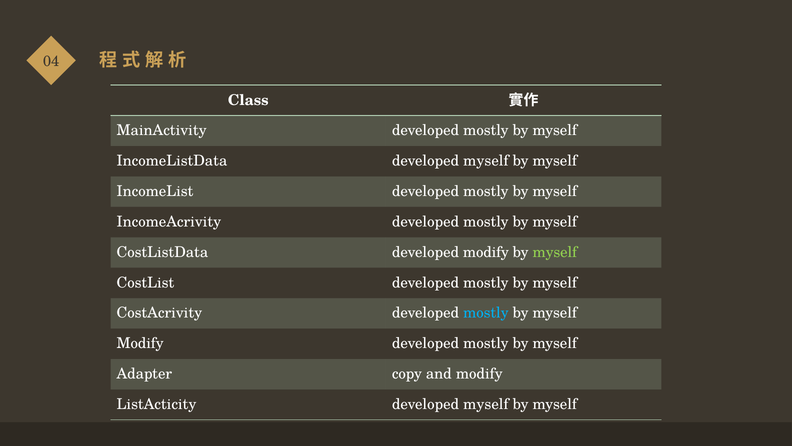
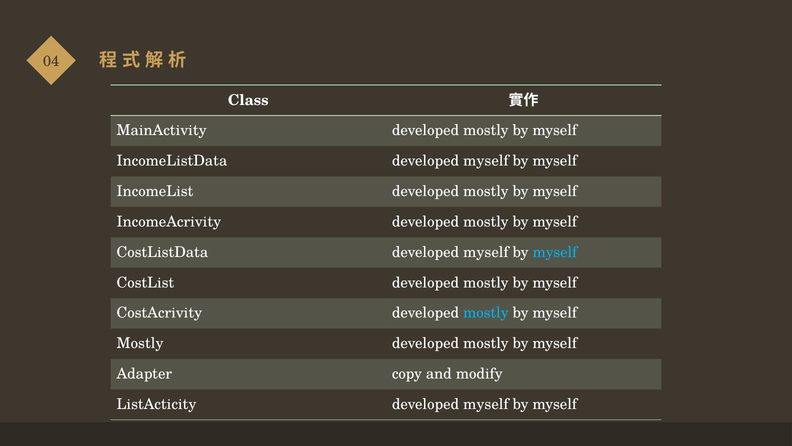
CostListData developed modify: modify -> myself (486, 252)
myself colour: light green -> light blue (555, 252)
Modify: Modify -> Mostly (140, 343)
